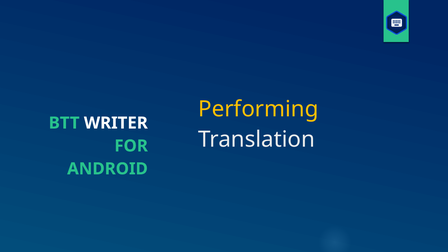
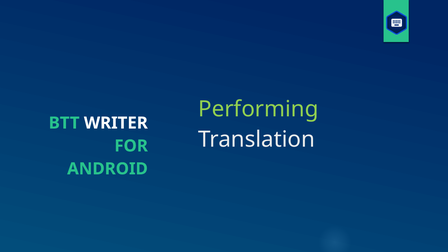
Performing colour: yellow -> light green (258, 109)
